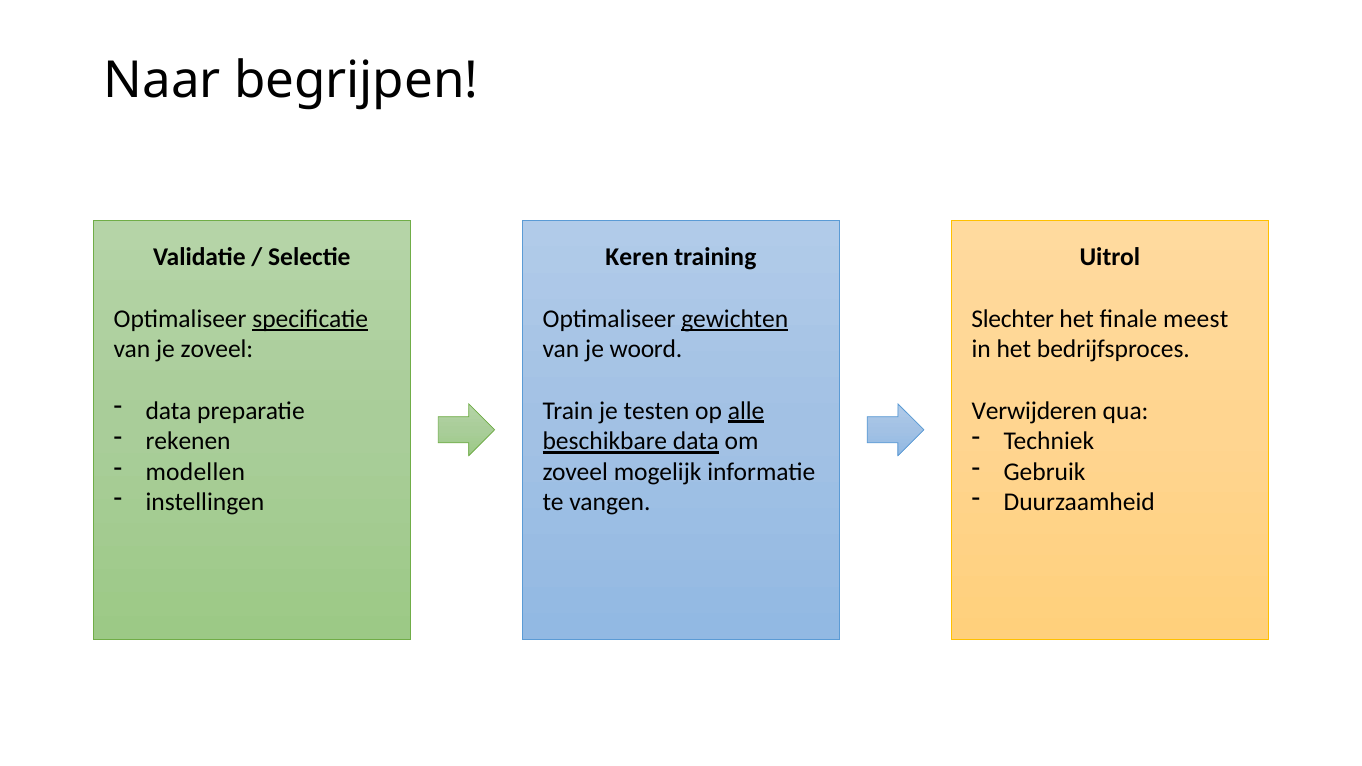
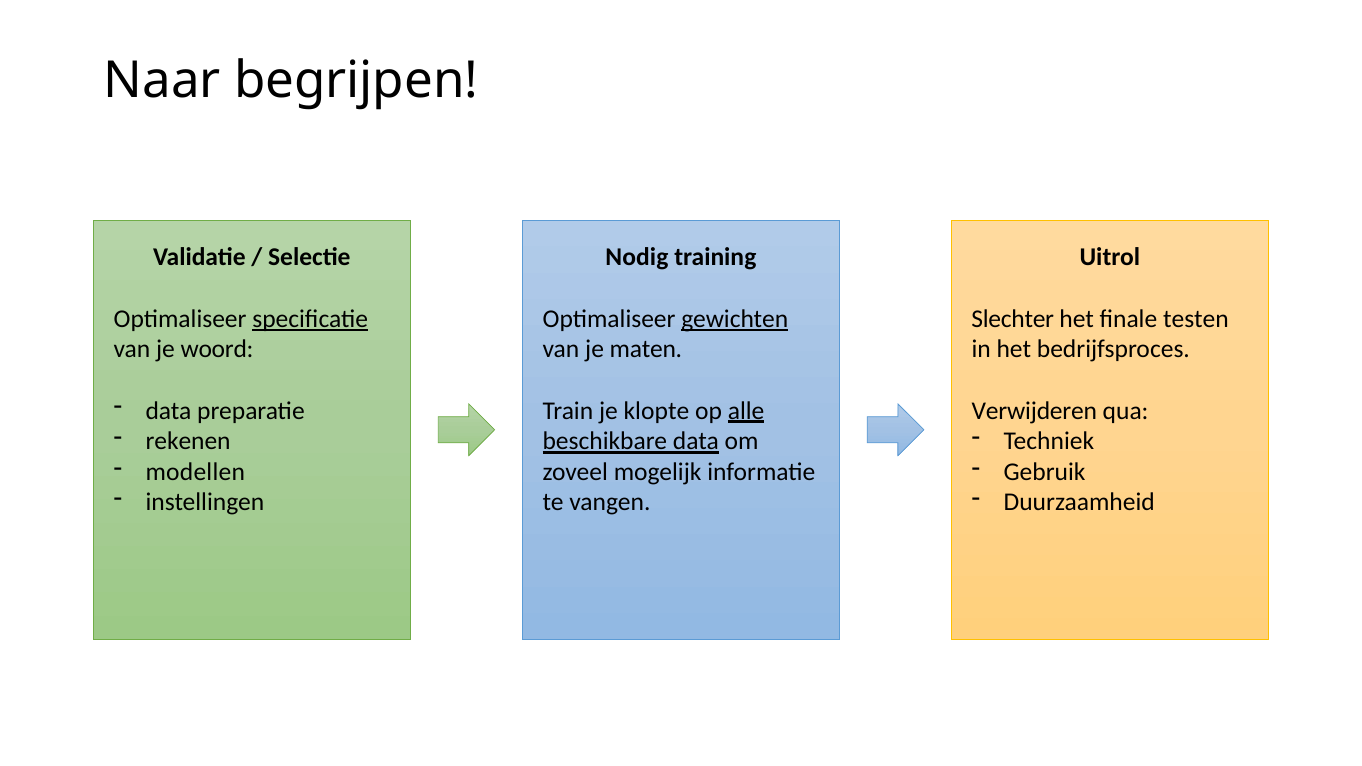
Keren: Keren -> Nodig (637, 257)
meest: meest -> testen (1196, 319)
je zoveel: zoveel -> woord (217, 349)
woord: woord -> maten (646, 349)
testen: testen -> klopte (656, 411)
